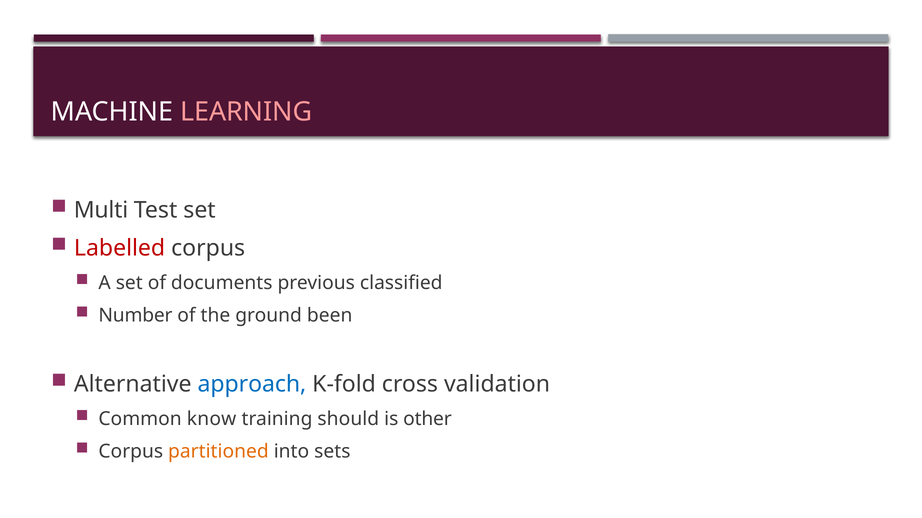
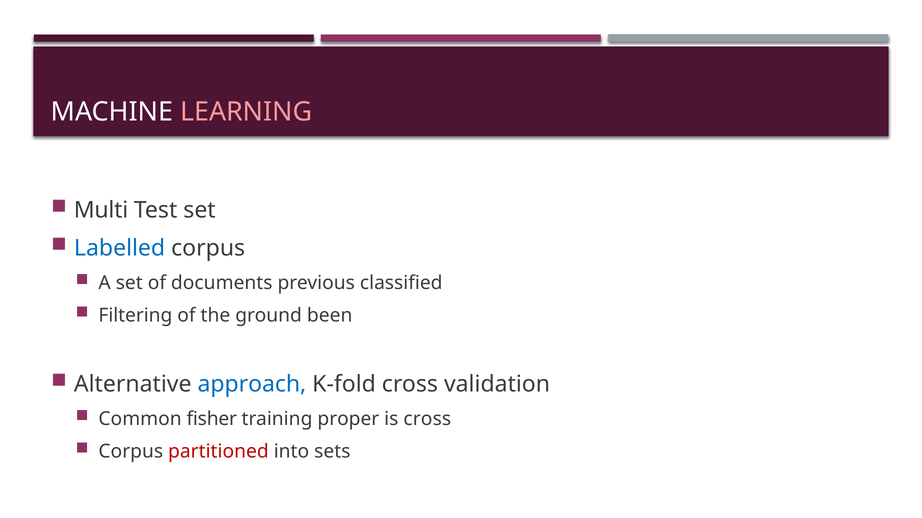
Labelled colour: red -> blue (120, 248)
Number: Number -> Filtering (135, 316)
know: know -> fisher (212, 419)
should: should -> proper (348, 419)
is other: other -> cross (427, 419)
partitioned colour: orange -> red (218, 452)
